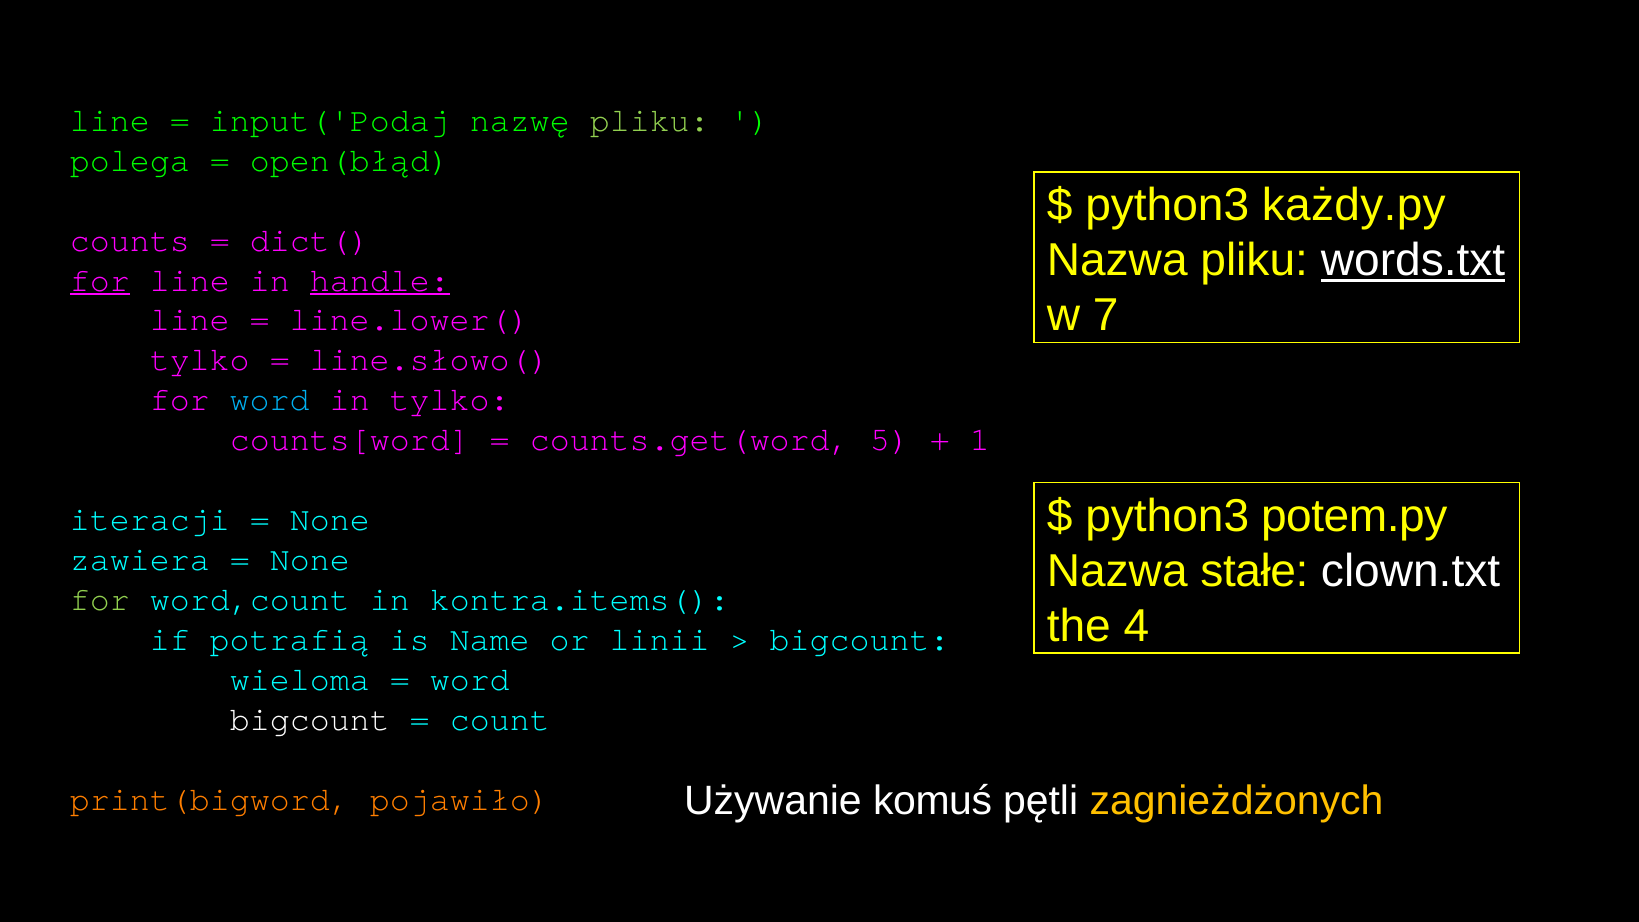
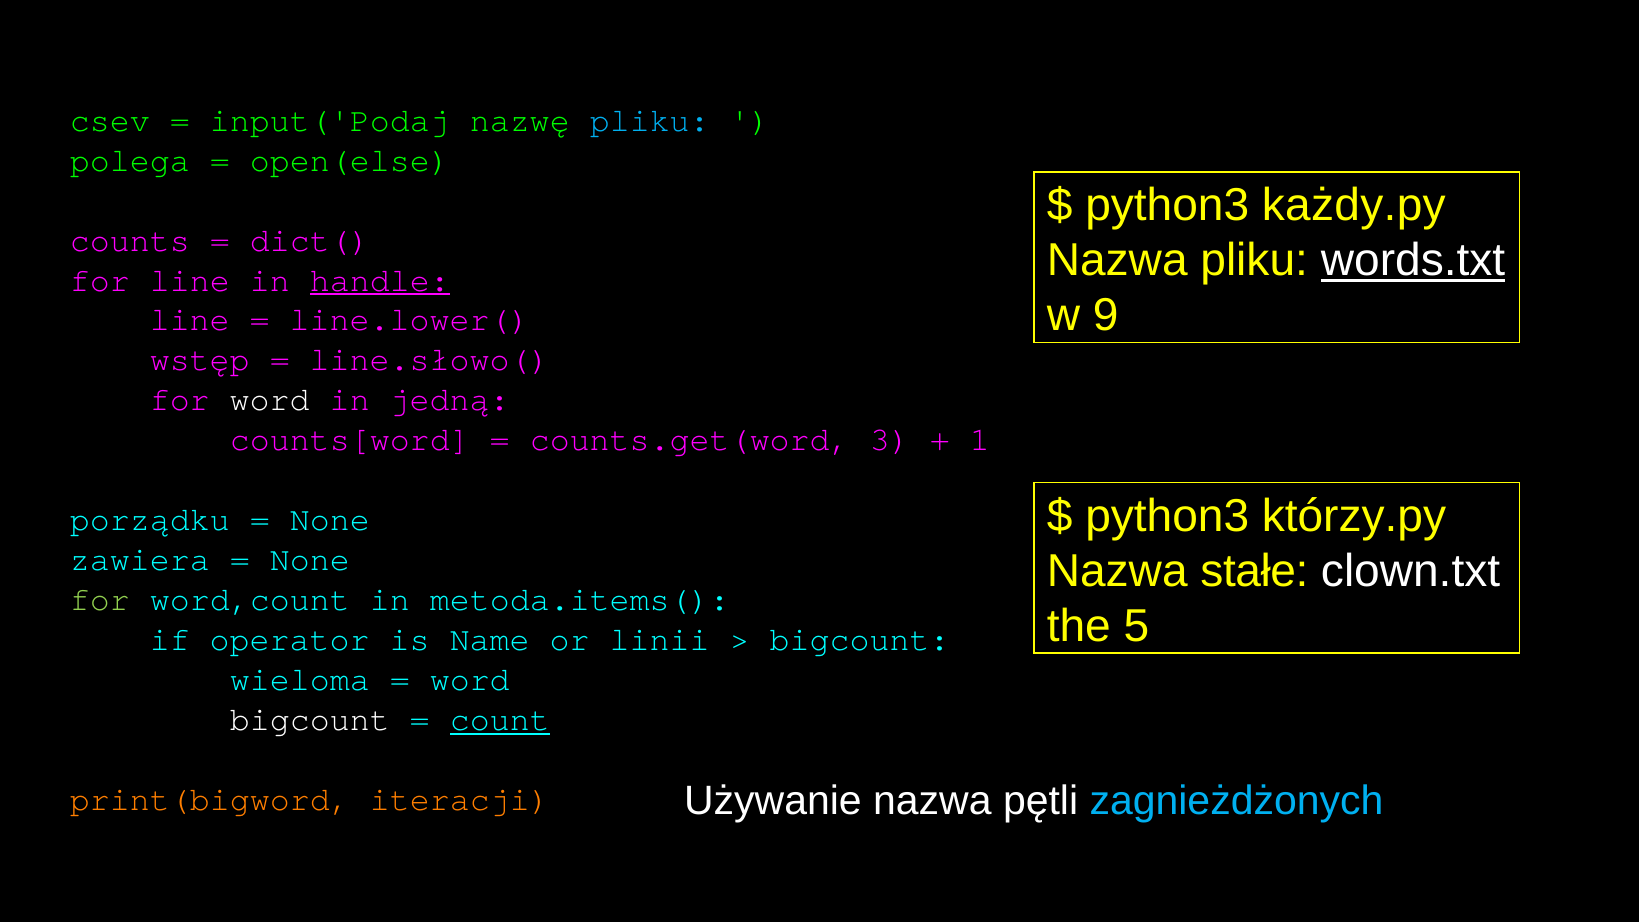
line: line -> csev (110, 120)
pliku colour: light green -> light blue (650, 120)
open(błąd: open(błąd -> open(else (350, 160)
for underline: present -> none (100, 280)
7: 7 -> 9 (1106, 316)
tylko: tylko -> wstęp (200, 360)
word colour: light blue -> white (270, 400)
in tylko: tylko -> jedną (450, 400)
5: 5 -> 3 (890, 440)
potem.py: potem.py -> którzy.py (1354, 516)
iteracji: iteracji -> porządku (150, 520)
kontra.items(: kontra.items( -> metoda.items( (580, 599)
4: 4 -> 5 (1136, 626)
potrafią: potrafią -> operator (290, 639)
count underline: none -> present (500, 719)
Używanie komuś: komuś -> nazwa (932, 801)
zagnieżdżonych colour: yellow -> light blue (1236, 801)
pojawiło: pojawiło -> iteracji (460, 799)
